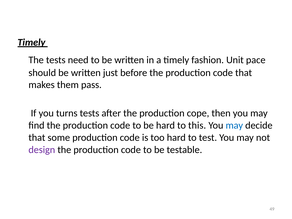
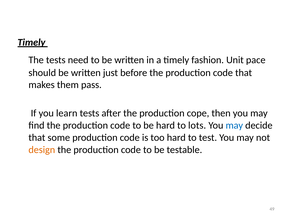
turns: turns -> learn (67, 113)
this: this -> lots (197, 125)
design colour: purple -> orange (42, 150)
